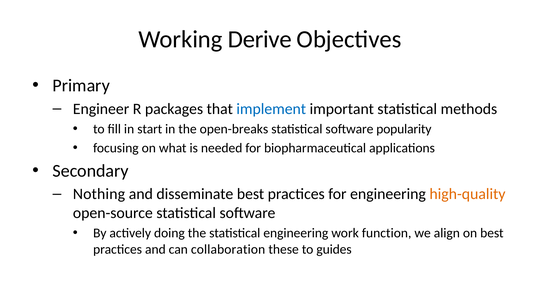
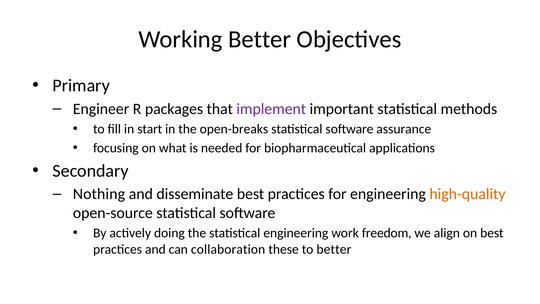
Working Derive: Derive -> Better (260, 39)
implement colour: blue -> purple (271, 109)
popularity: popularity -> assurance (404, 129)
function: function -> freedom (387, 233)
to guides: guides -> better (334, 249)
